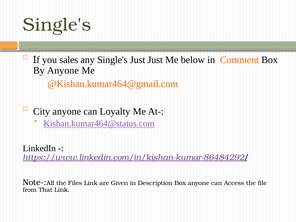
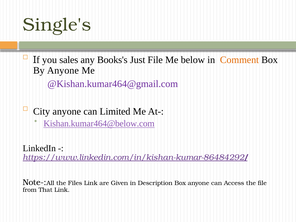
any Single's: Single's -> Books's (112, 60)
Just Just: Just -> File (155, 60)
@Kishan.kumar464@gmail.com colour: orange -> purple (113, 84)
Loyalty: Loyalty -> Limited (115, 111)
Kishan.kumar464@status.com: Kishan.kumar464@status.com -> Kishan.kumar464@below.com (99, 124)
